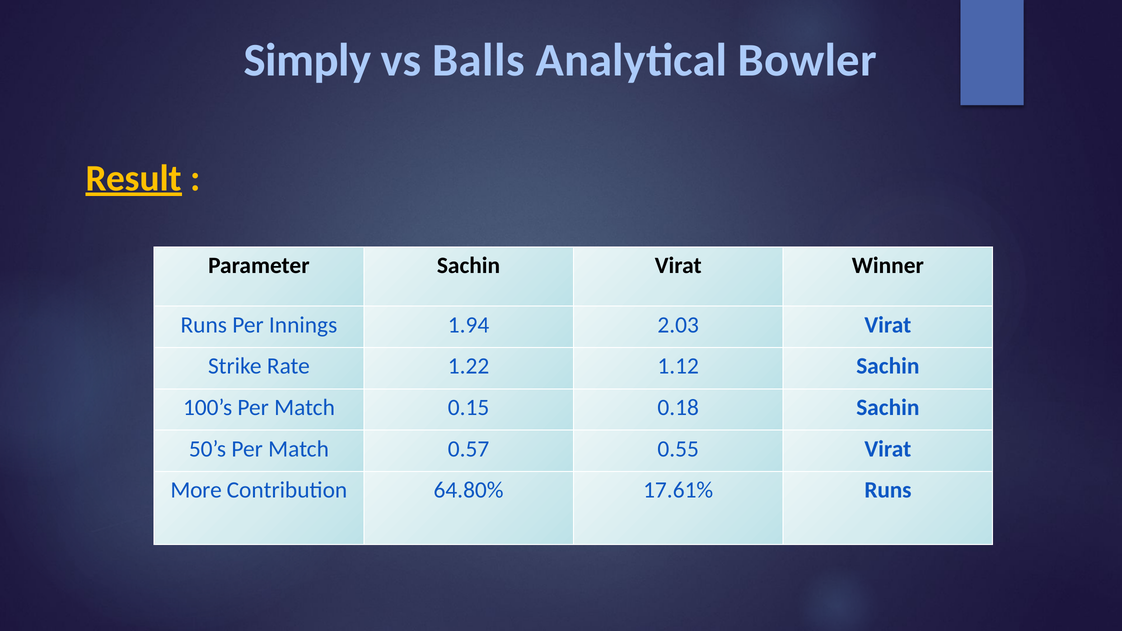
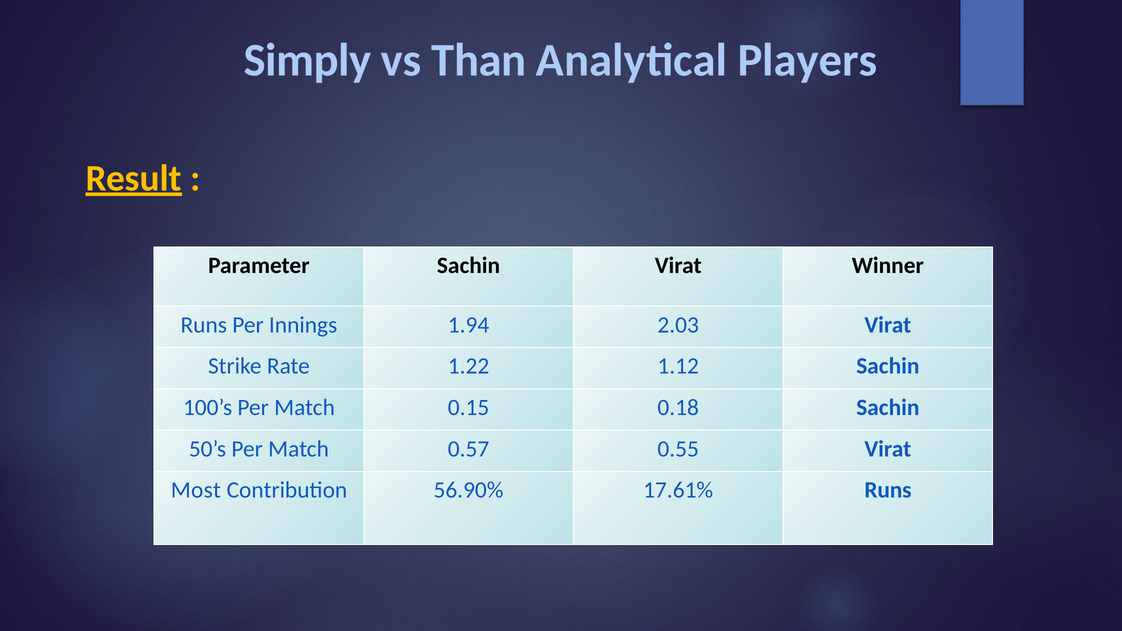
Balls: Balls -> Than (479, 60)
Bowler: Bowler -> Players (807, 60)
More: More -> Most (196, 490)
64.80%: 64.80% -> 56.90% (469, 490)
